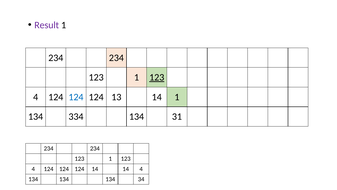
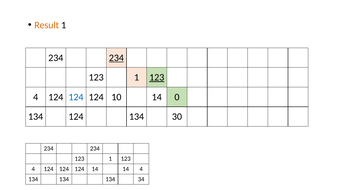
Result colour: purple -> orange (47, 25)
234 underline: none -> present (116, 58)
13: 13 -> 10 (116, 97)
14 1: 1 -> 0 (177, 97)
134 334: 334 -> 124 (76, 116)
31: 31 -> 30 (177, 116)
